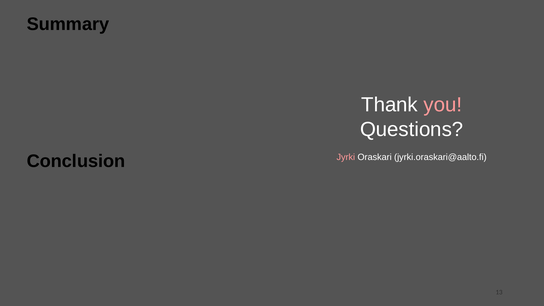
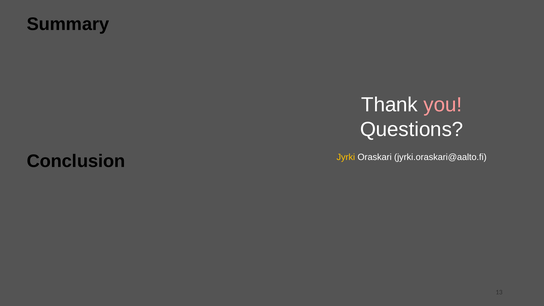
Jyrki colour: pink -> yellow (346, 157)
